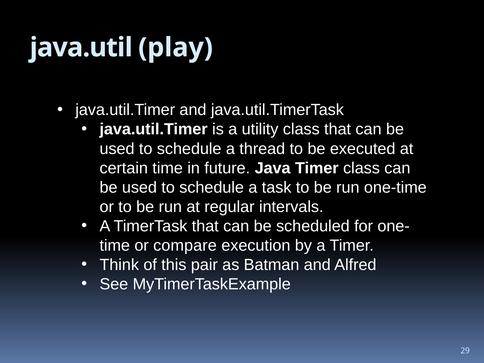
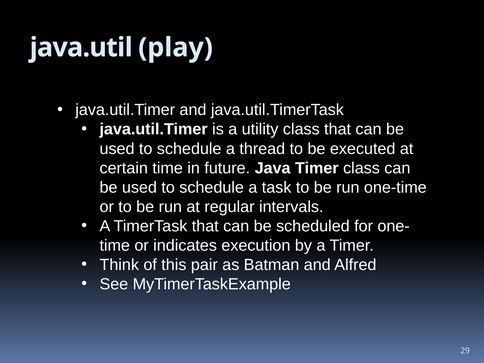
compare: compare -> indicates (185, 245)
